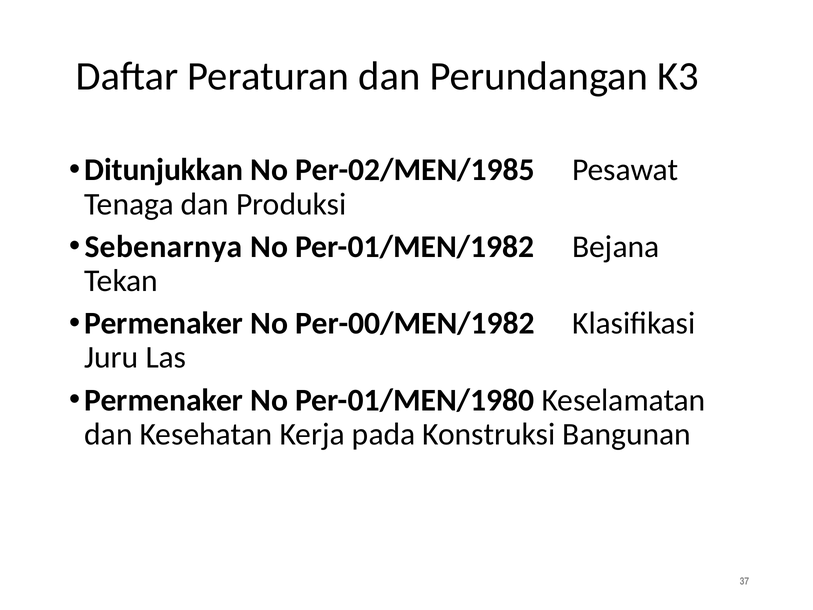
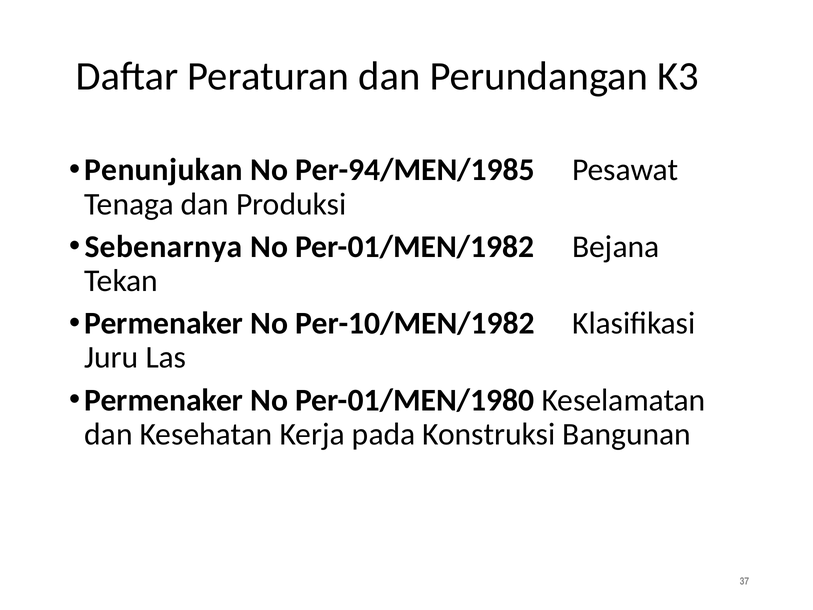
Ditunjukkan: Ditunjukkan -> Penunjukan (164, 170)
Per-02/MEN/1985: Per-02/MEN/1985 -> Per-94/MEN/1985 (415, 170)
Per-00/MEN/1982: Per-00/MEN/1982 -> Per-10/MEN/1982 (415, 323)
